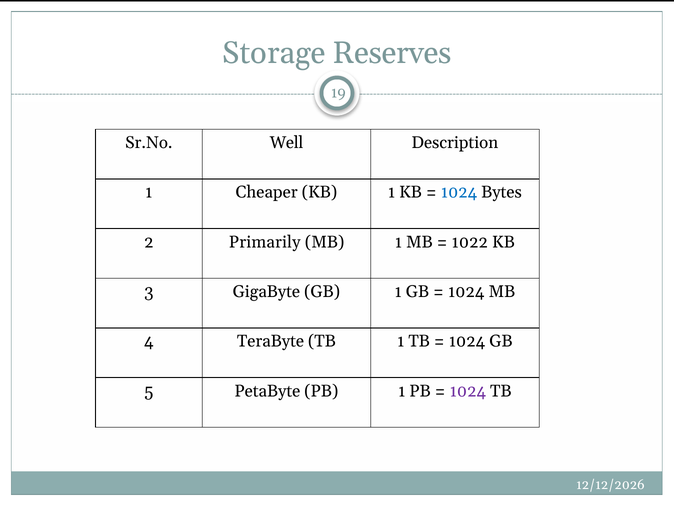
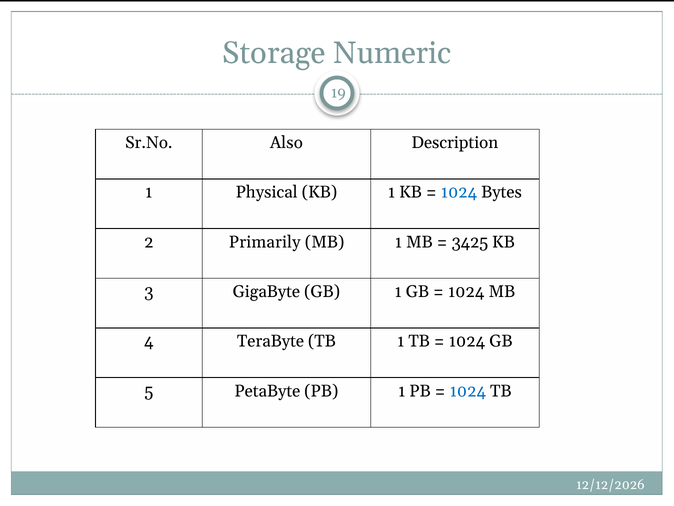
Reserves: Reserves -> Numeric (392, 53)
Well: Well -> Also (286, 143)
Cheaper: Cheaper -> Physical (267, 192)
1022: 1022 -> 3425 (470, 242)
1024 colour: purple -> blue (468, 391)
